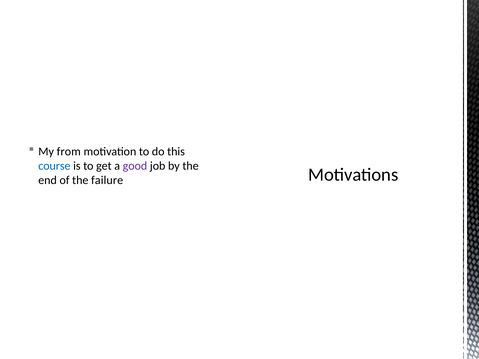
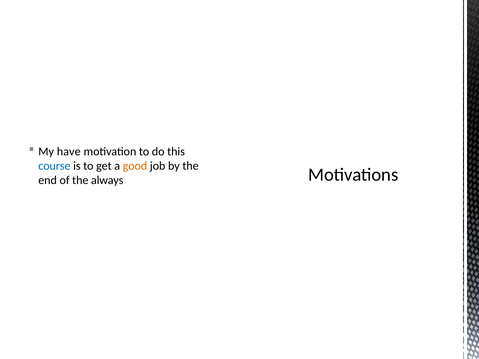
from: from -> have (69, 152)
good colour: purple -> orange (135, 166)
failure: failure -> always (107, 180)
